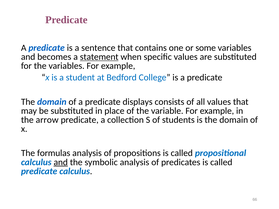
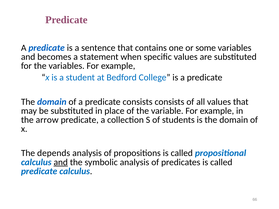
statement underline: present -> none (99, 57)
predicate displays: displays -> consists (138, 102)
formulas: formulas -> depends (54, 153)
